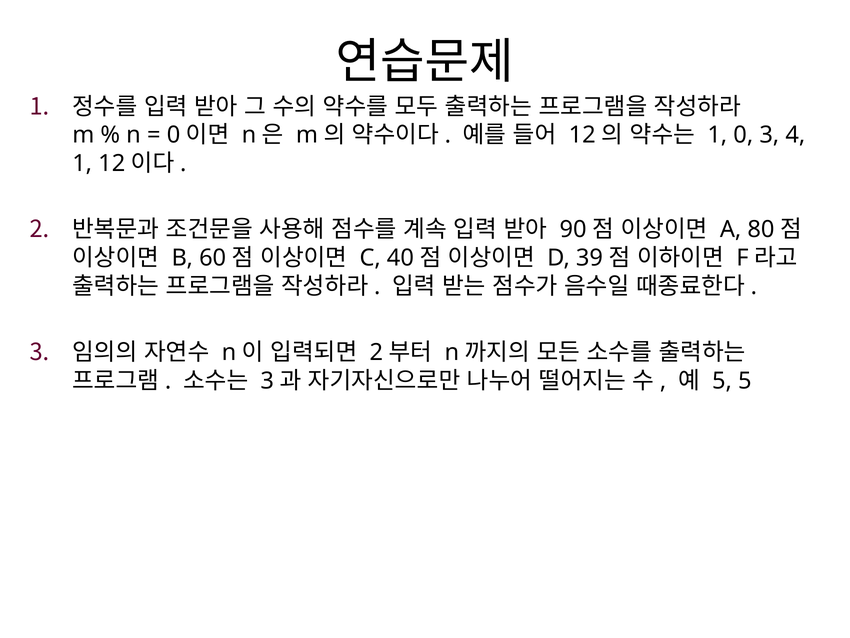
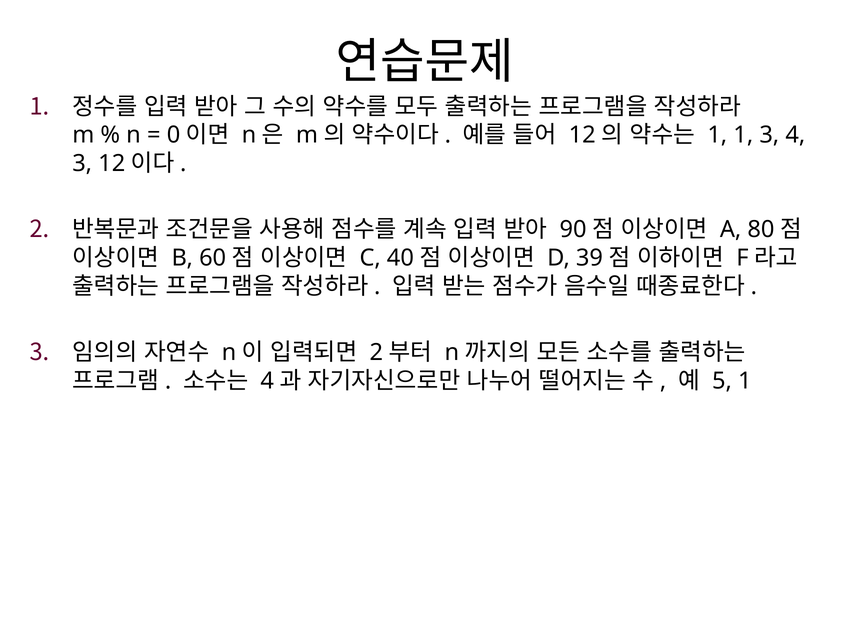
1 0: 0 -> 1 (743, 135)
1: 1 -> 3 (82, 163)
3: 3 -> 4 (267, 381)
5 5: 5 -> 1 (745, 381)
